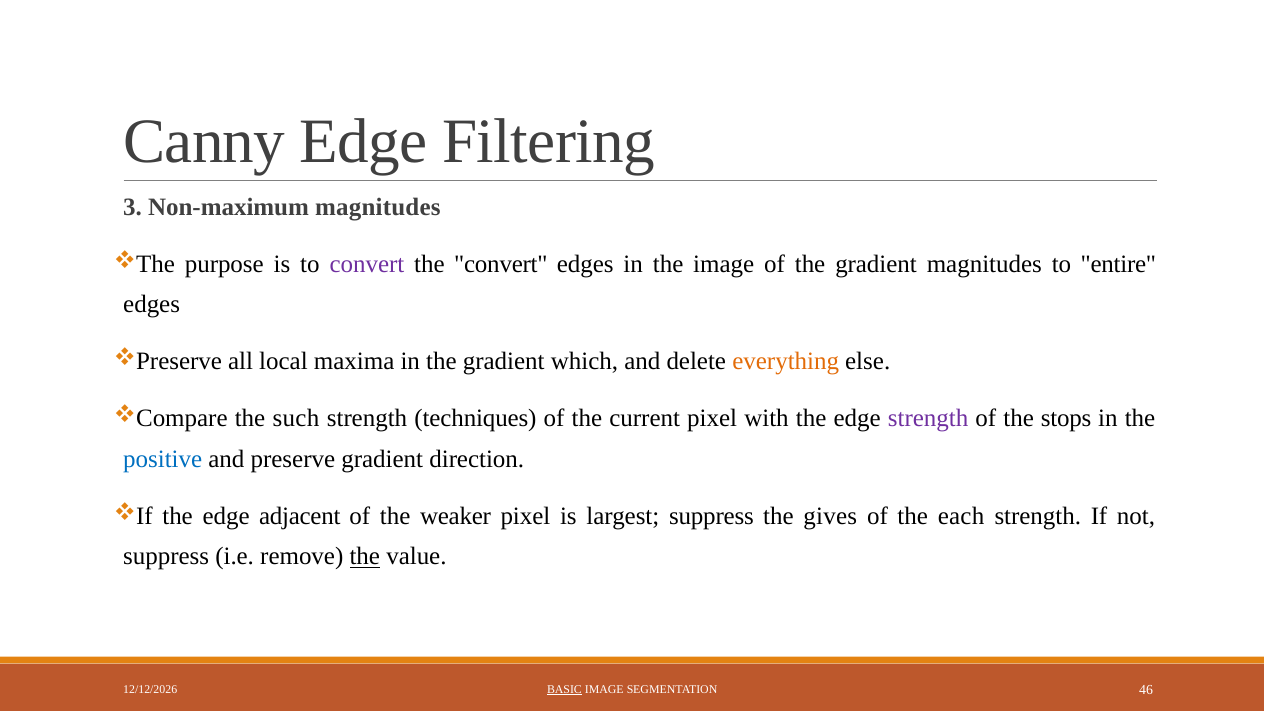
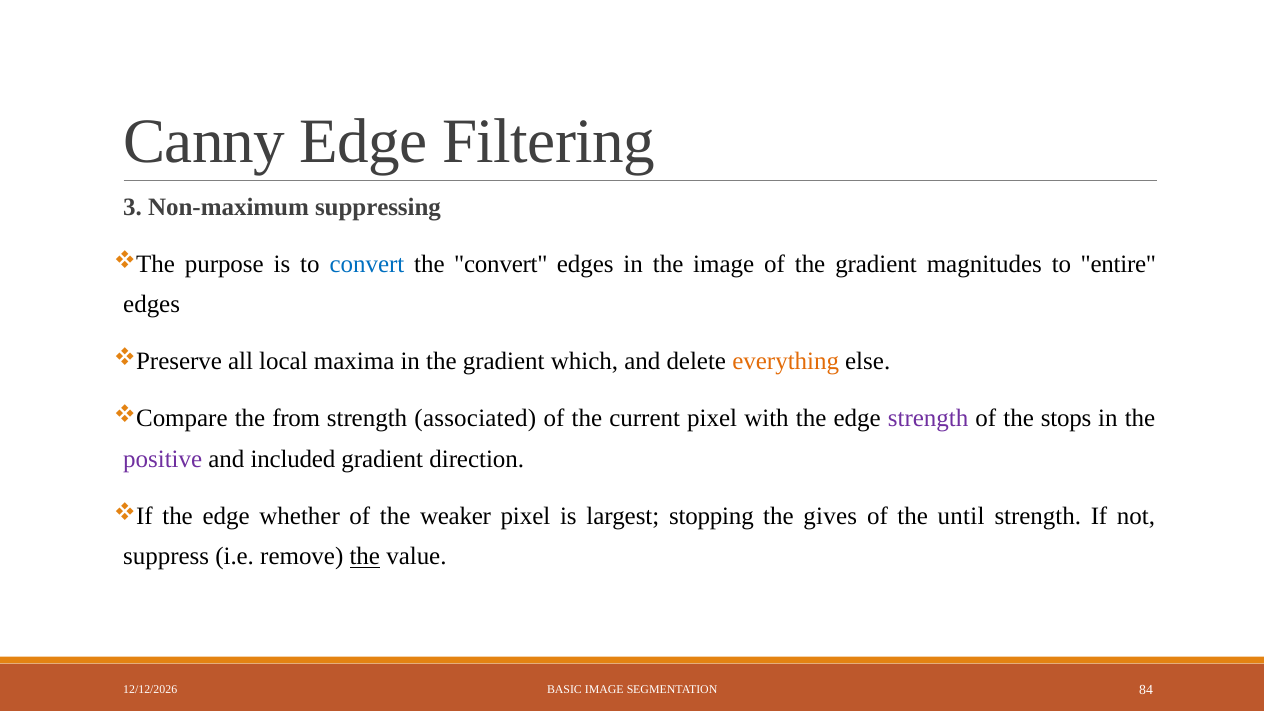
Non-maximum magnitudes: magnitudes -> suppressing (378, 207)
convert colour: purple -> blue (367, 264)
such: such -> from (296, 419)
techniques: techniques -> associated (475, 419)
positive colour: blue -> purple (163, 459)
preserve: preserve -> included (293, 459)
adjacent: adjacent -> whether (300, 516)
largest suppress: suppress -> stopping (711, 516)
each: each -> until (961, 516)
BASIC underline: present -> none (564, 689)
46: 46 -> 84 (1146, 690)
